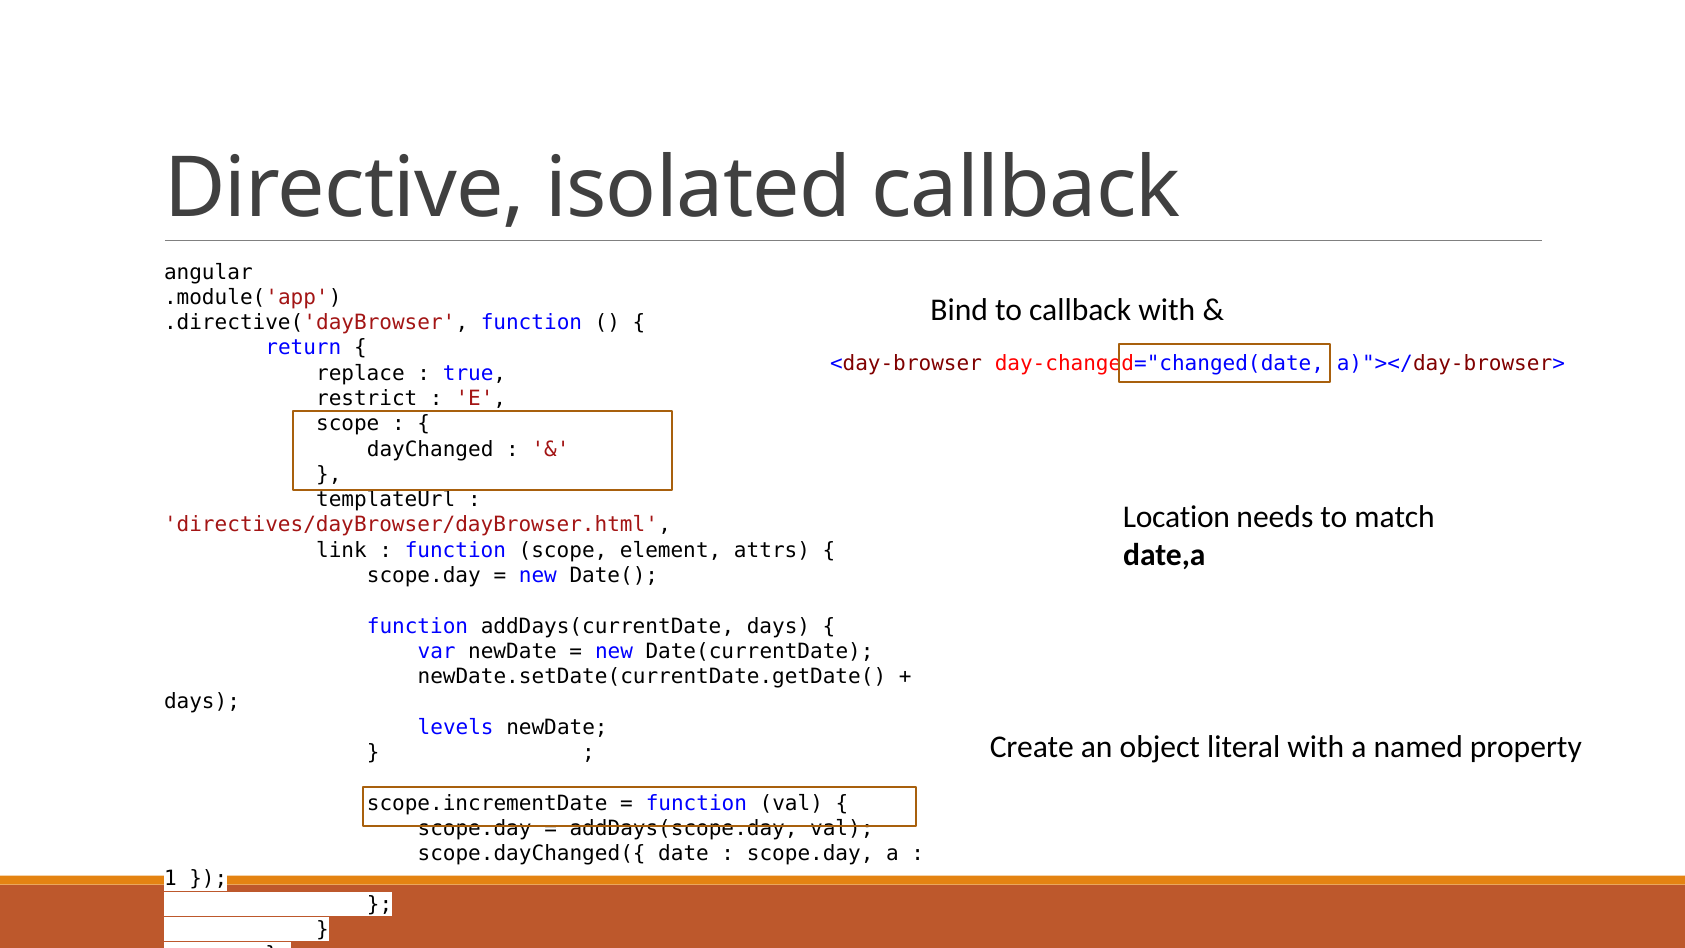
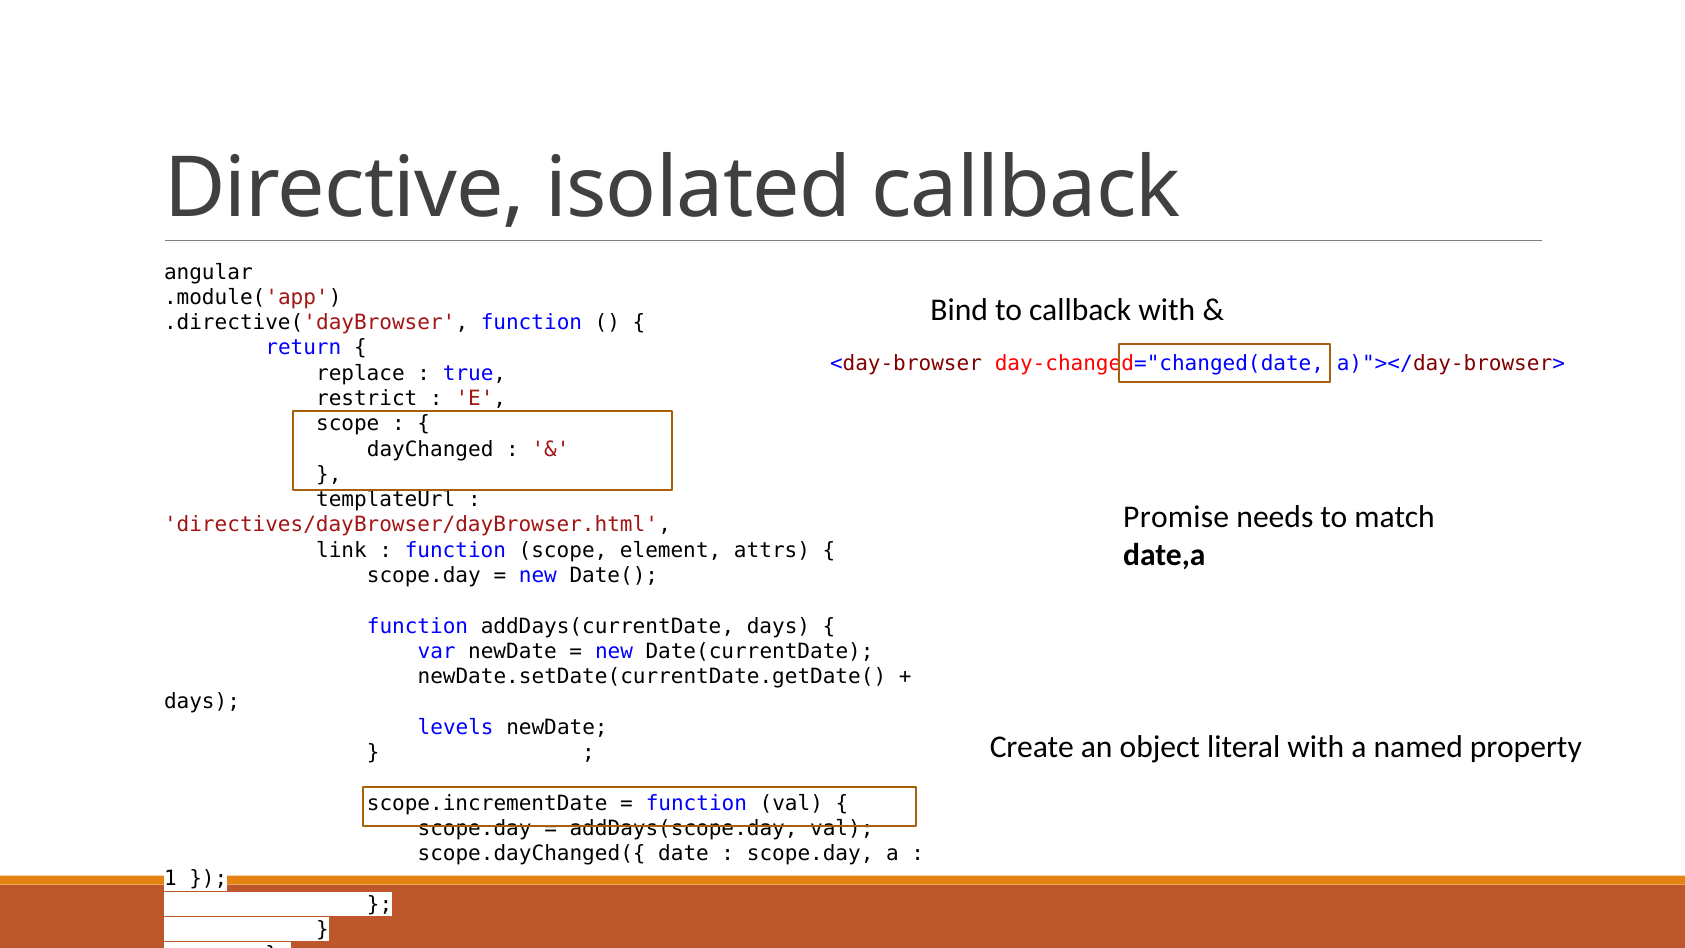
Location: Location -> Promise (1176, 517)
